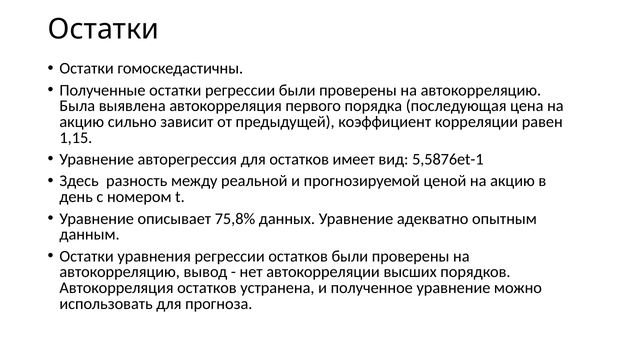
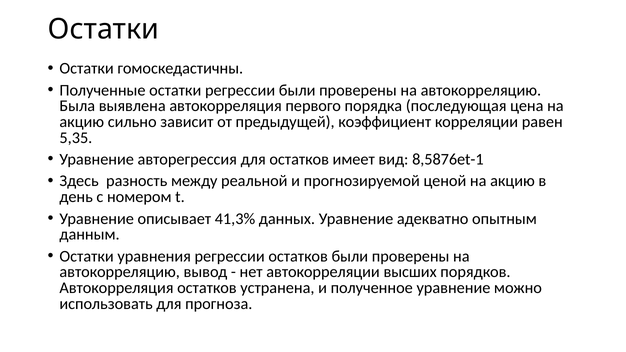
1,15: 1,15 -> 5,35 (76, 138)
5,5876et-1: 5,5876et-1 -> 8,5876et-1 (448, 159)
75,8%: 75,8% -> 41,3% (235, 219)
